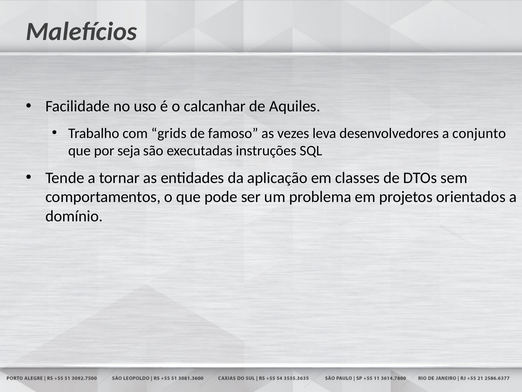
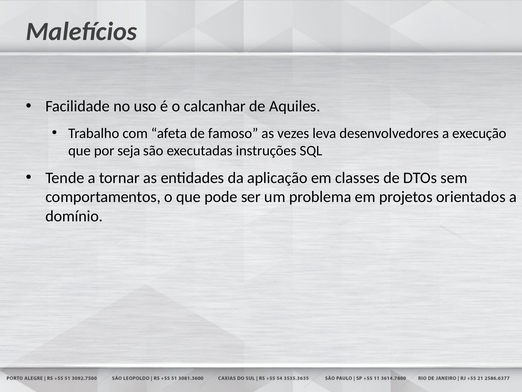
grids: grids -> afeta (169, 133)
conjunto: conjunto -> execução (479, 133)
